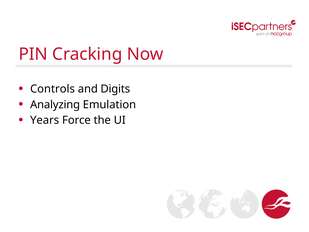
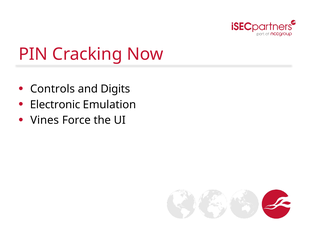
Analyzing: Analyzing -> Electronic (55, 104)
Years: Years -> Vines (45, 120)
